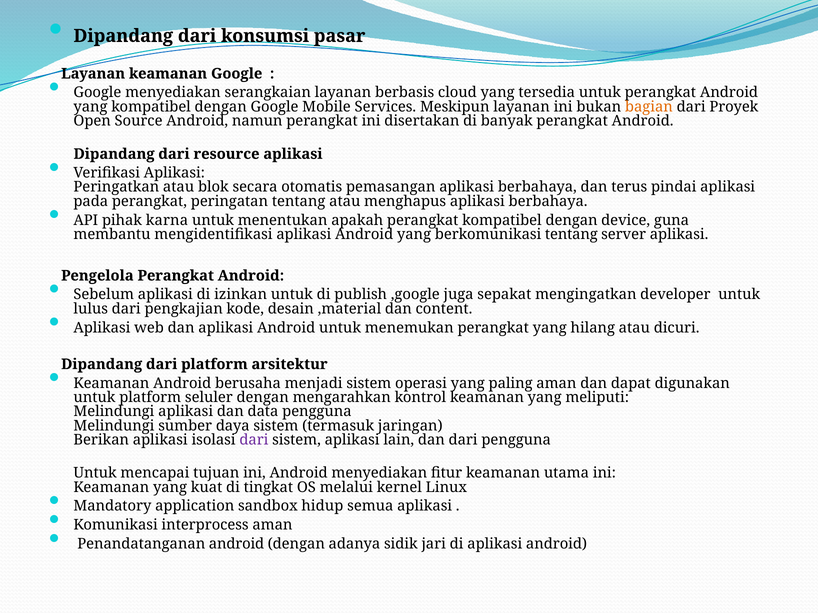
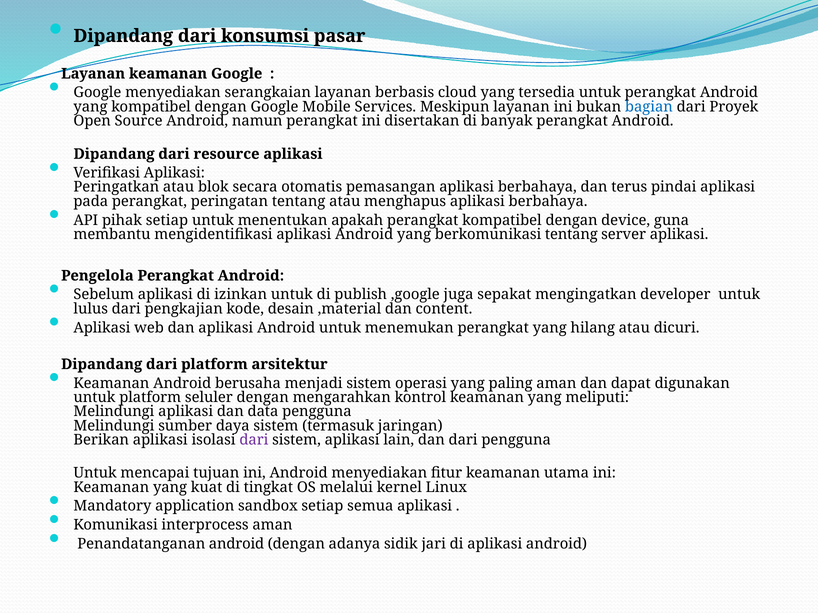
bagian colour: orange -> blue (649, 107)
pihak karna: karna -> setiap (167, 220)
sandbox hidup: hidup -> setiap (322, 506)
